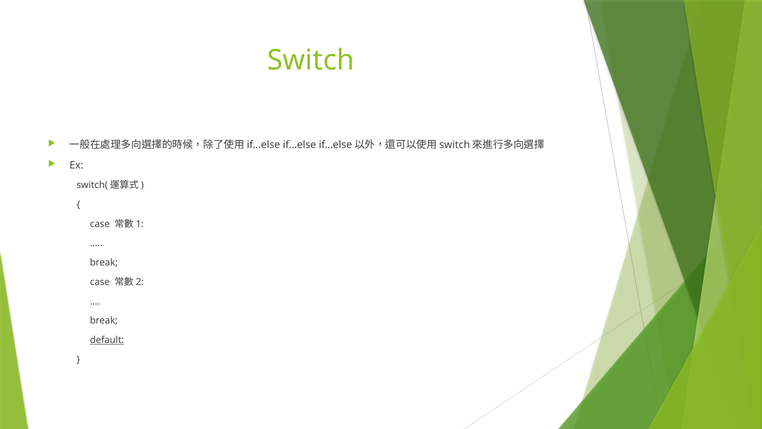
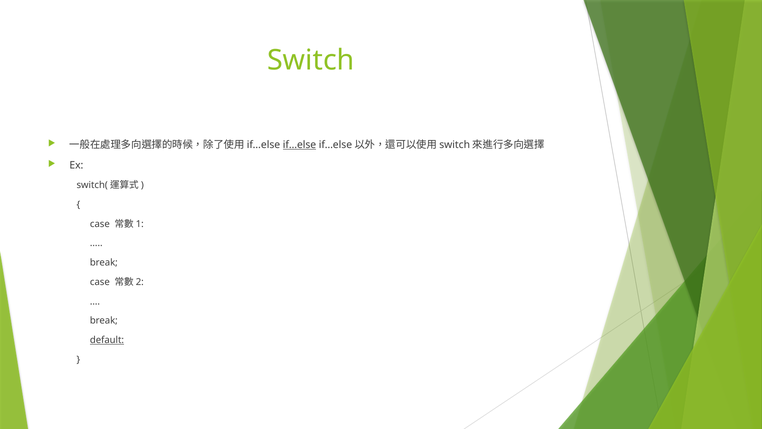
if…else underline: none -> present (299, 145)
